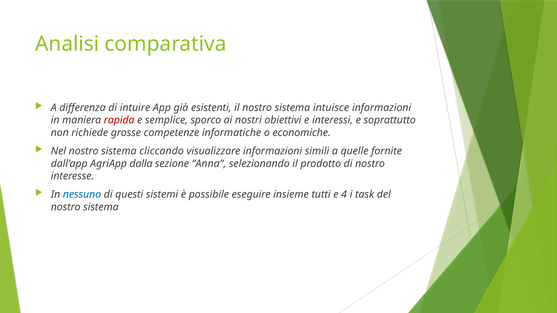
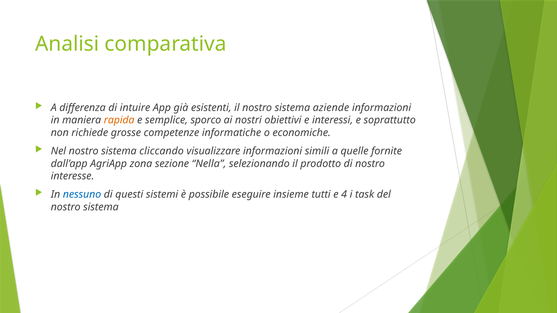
intuisce: intuisce -> aziende (331, 108)
rapida colour: red -> orange (119, 120)
dalla: dalla -> zona (141, 164)
Anna: Anna -> Nella (209, 164)
